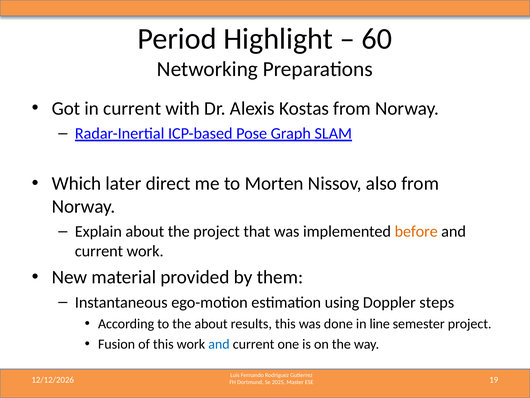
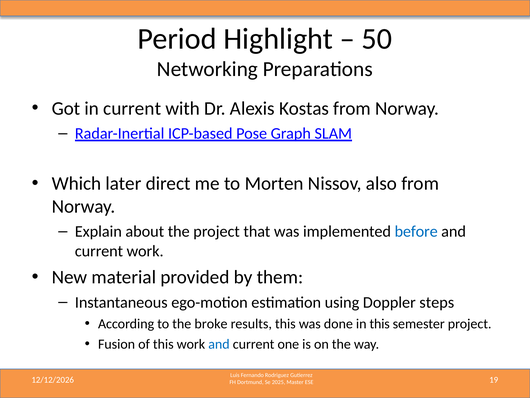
60: 60 -> 50 (377, 39)
before colour: orange -> blue (416, 231)
the about: about -> broke (211, 323)
in line: line -> this (380, 323)
